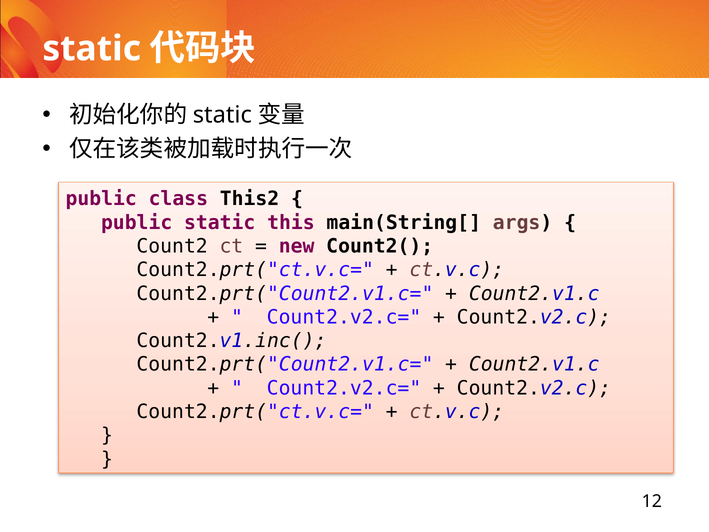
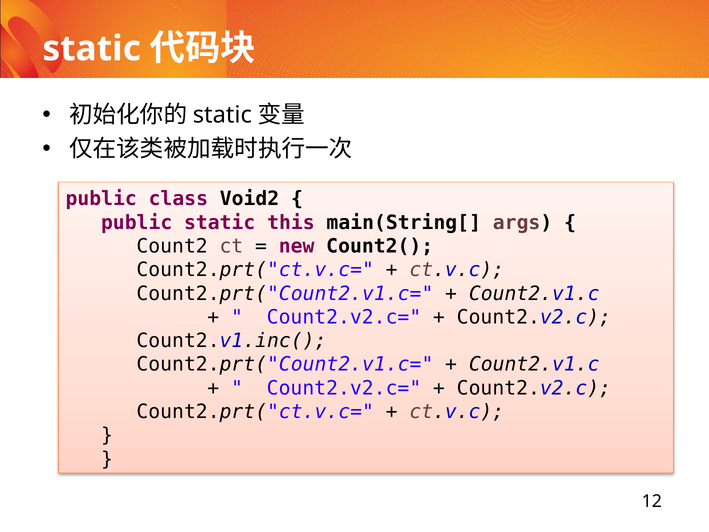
This2: This2 -> Void2 (249, 199)
